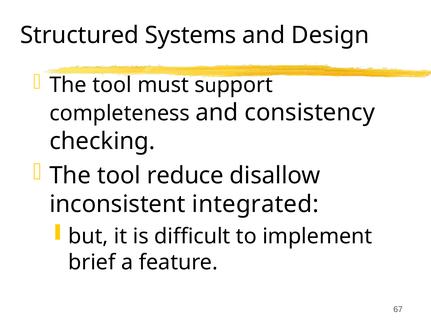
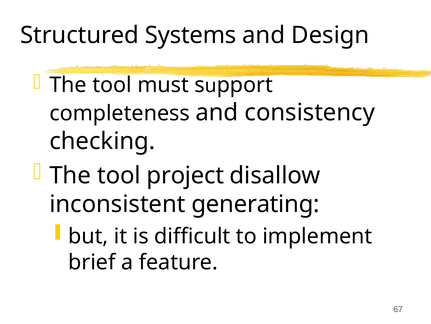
reduce: reduce -> project (185, 175)
integrated: integrated -> generating (256, 204)
